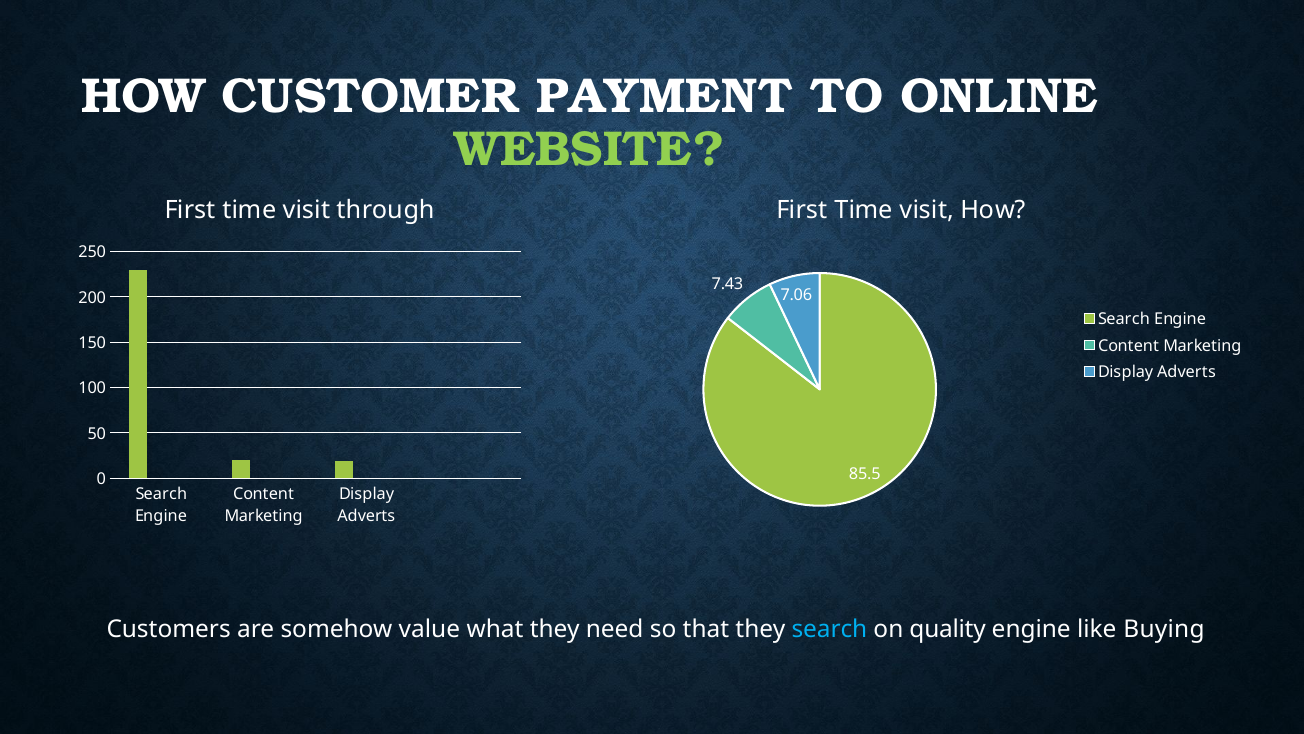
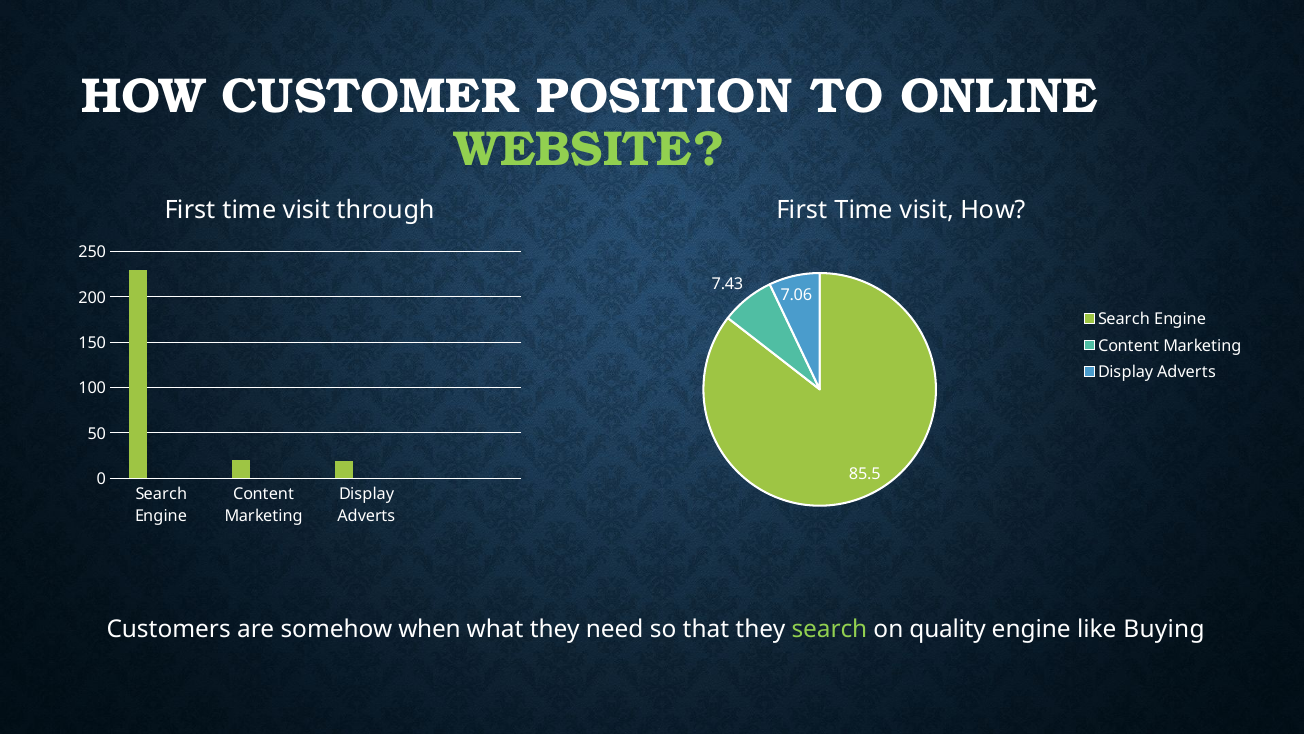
PAYMENT: PAYMENT -> POSITION (664, 97)
value: value -> when (430, 629)
search colour: light blue -> light green (829, 629)
